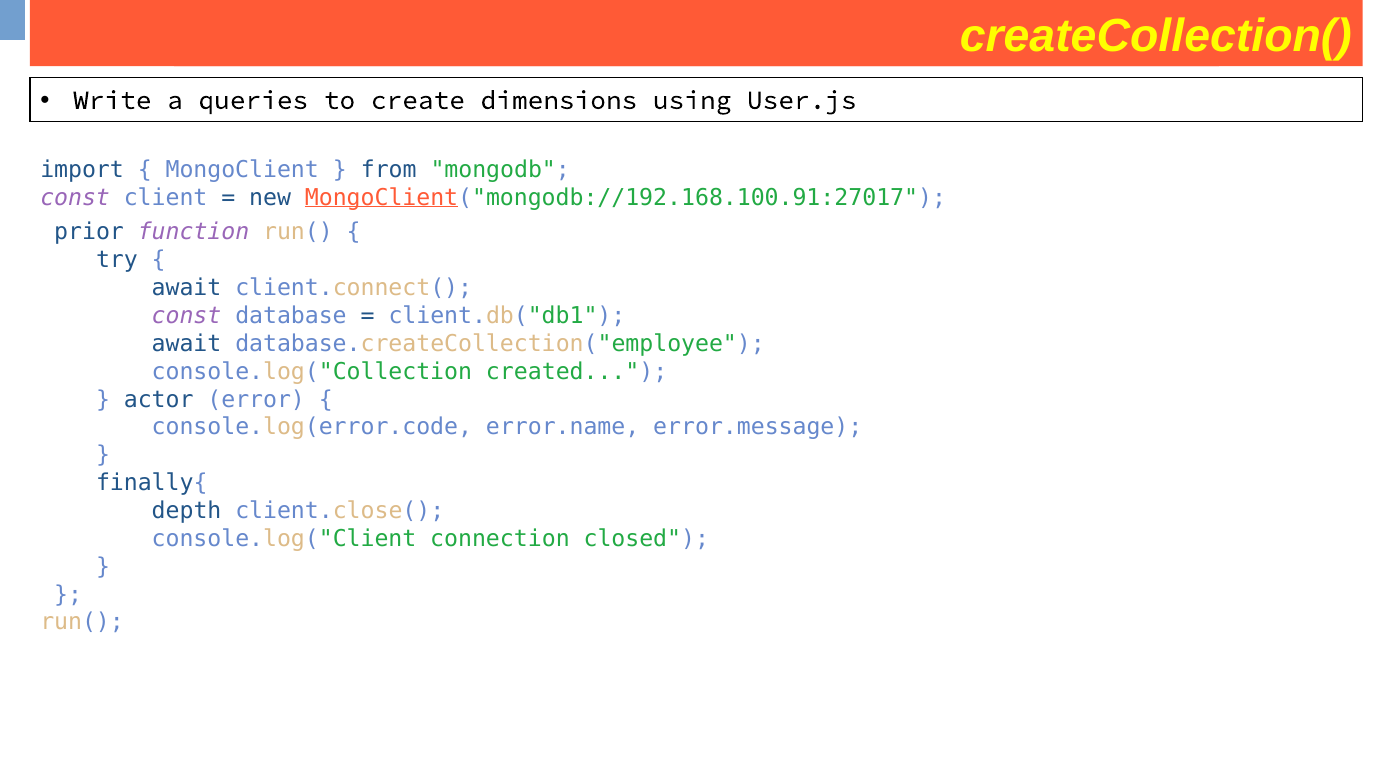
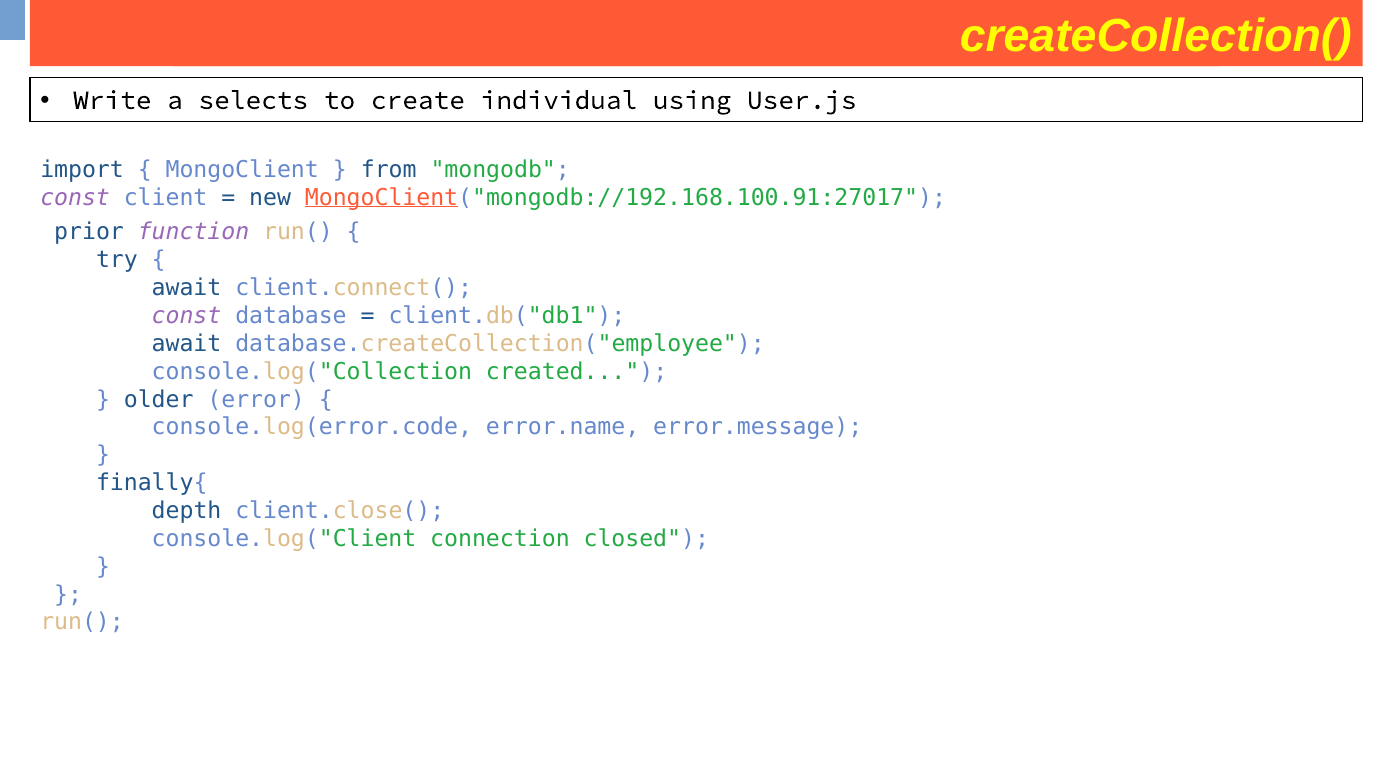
queries: queries -> selects (253, 100)
dimensions: dimensions -> individual (559, 100)
actor: actor -> older (159, 399)
